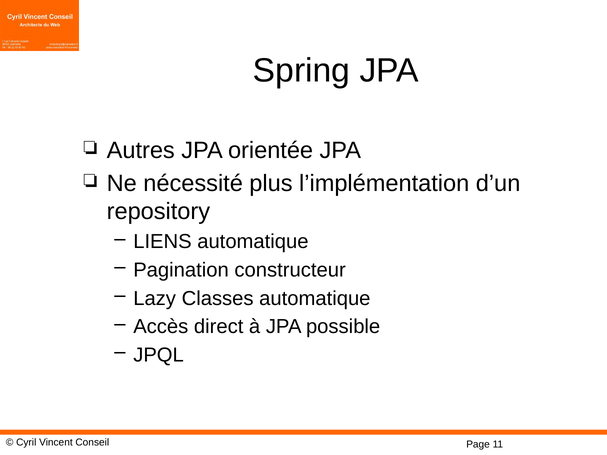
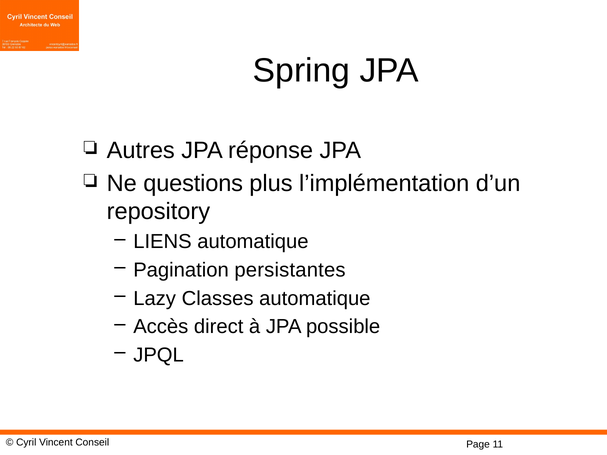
orientée: orientée -> réponse (271, 150)
nécessité: nécessité -> questions (193, 183)
constructeur: constructeur -> persistantes (290, 270)
